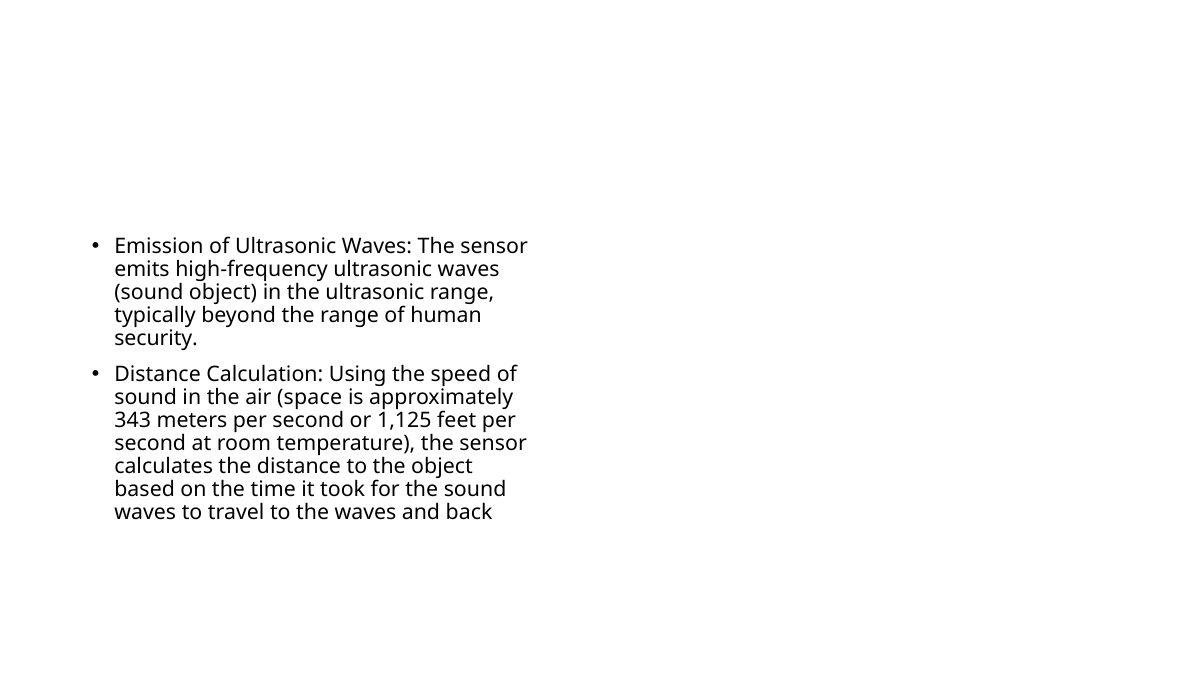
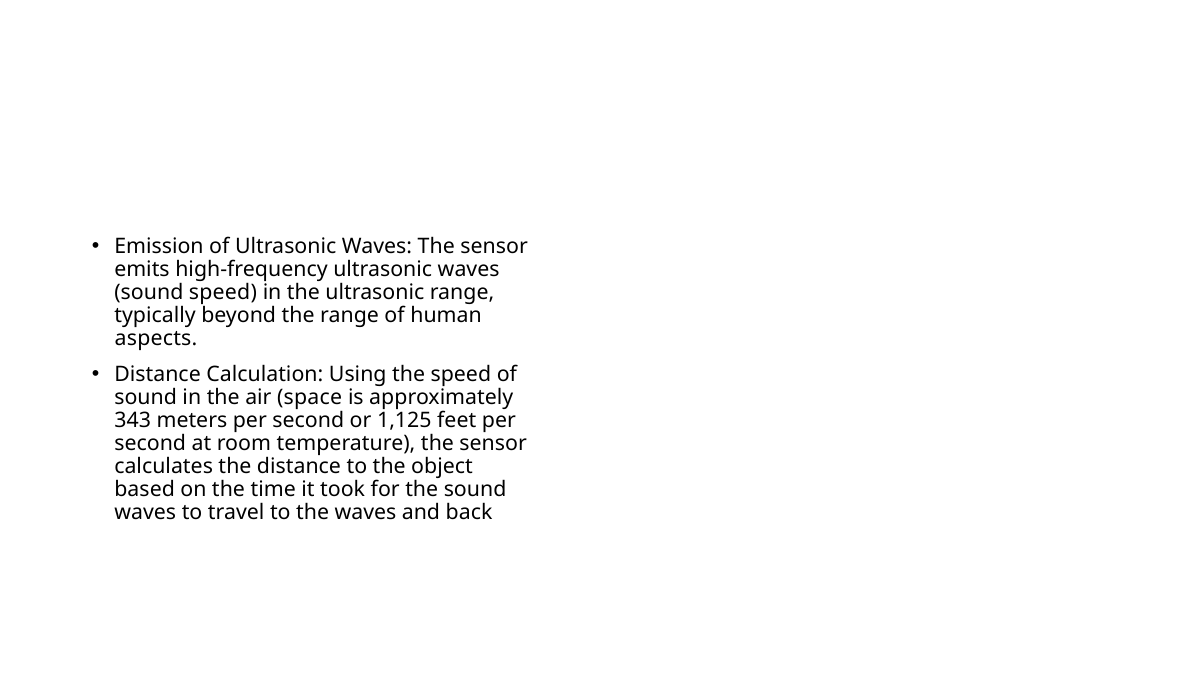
sound object: object -> speed (223, 292)
security: security -> aspects (156, 339)
